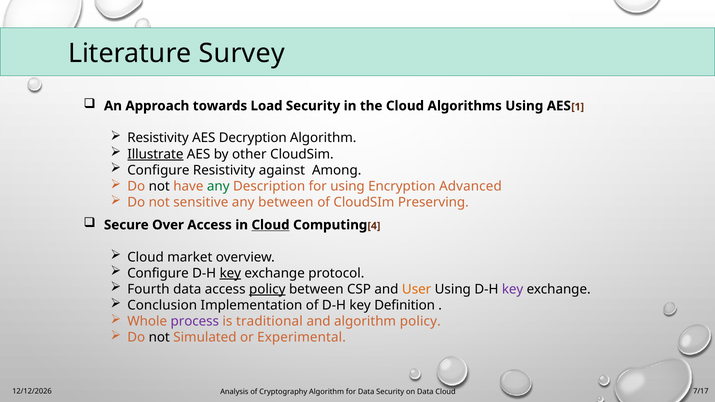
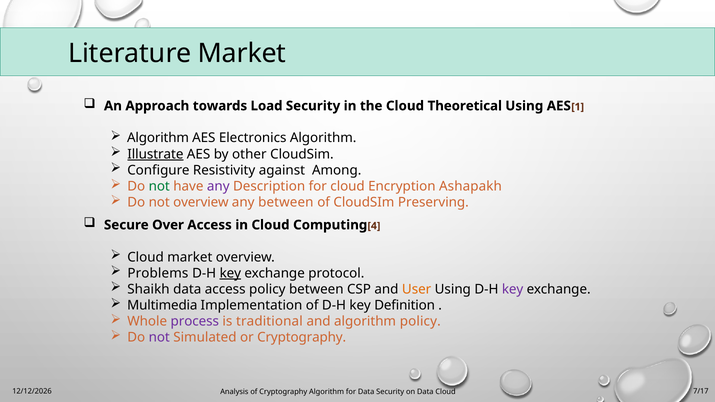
Literature Survey: Survey -> Market (242, 53)
Algorithms: Algorithms -> Theoretical (465, 106)
Resistivity: Resistivity -> Algorithm (158, 138)
Decryption: Decryption -> Electronics (253, 138)
not colour: black -> green (159, 186)
any colour: green -> purple (218, 186)
for using: using -> cloud (348, 186)
Advanced: Advanced -> Ashapakh (470, 186)
not sensitive: sensitive -> overview (201, 202)
Cloud underline: present -> none (271, 225)
Configure: Configure -> Problems (158, 273)
Fourth: Fourth -> Shaikh (148, 289)
policy underline: present -> none (267, 289)
Conclusion: Conclusion -> Multimedia (162, 305)
not colour: black -> purple (159, 338)
or Experimental: Experimental -> Cryptography (302, 338)
